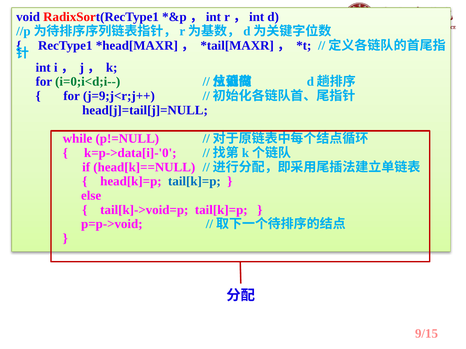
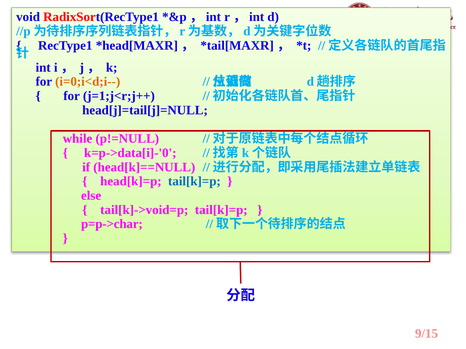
i=0;i<d;i-- colour: green -> orange (88, 82)
j=9;j<r;j++: j=9;j<r;j++ -> j=1;j<r;j++ (119, 96)
p=p->void: p=p->void -> p=p->char (112, 224)
